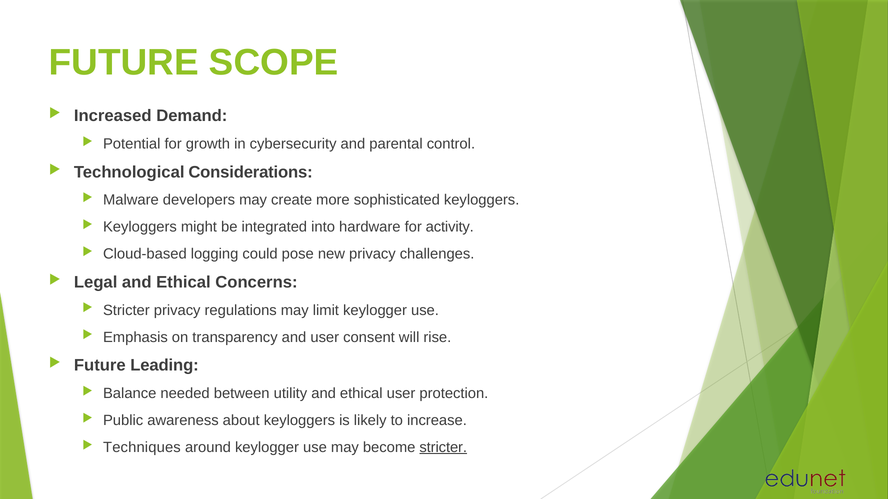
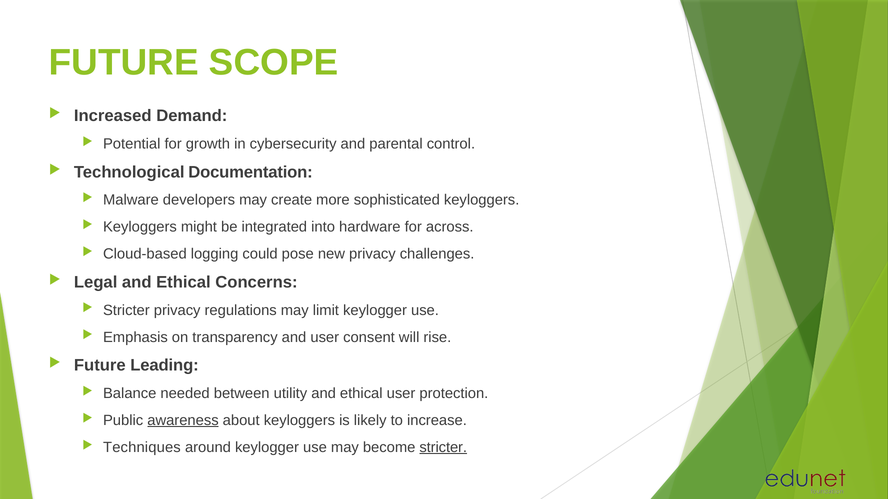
Considerations: Considerations -> Documentation (251, 172)
activity: activity -> across (450, 227)
awareness underline: none -> present (183, 421)
